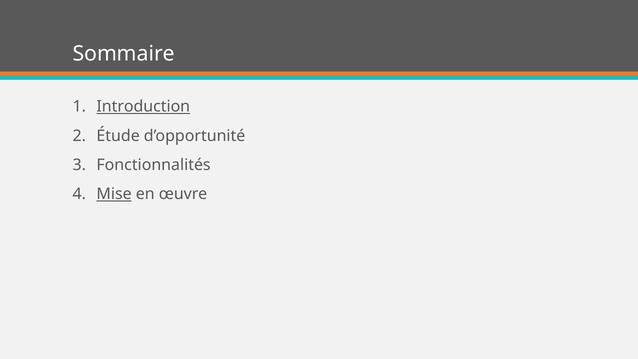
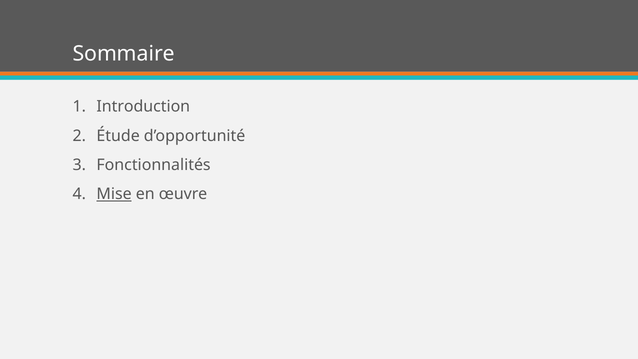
Introduction underline: present -> none (143, 107)
